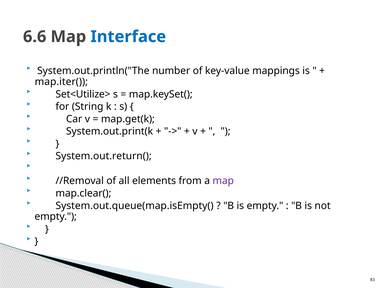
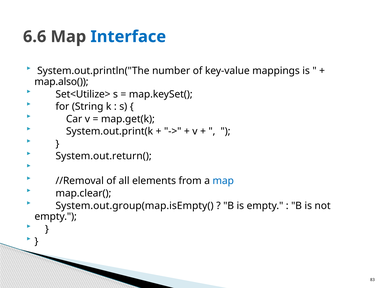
map.iter(: map.iter( -> map.also( (61, 82)
map colour: purple -> blue (223, 181)
System.out.queue(map.isEmpty(: System.out.queue(map.isEmpty( -> System.out.group(map.isEmpty( (135, 206)
